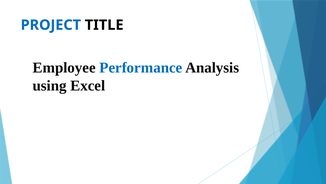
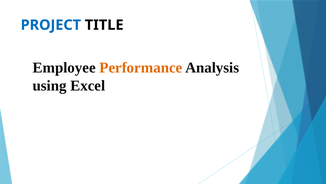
Performance colour: blue -> orange (141, 68)
